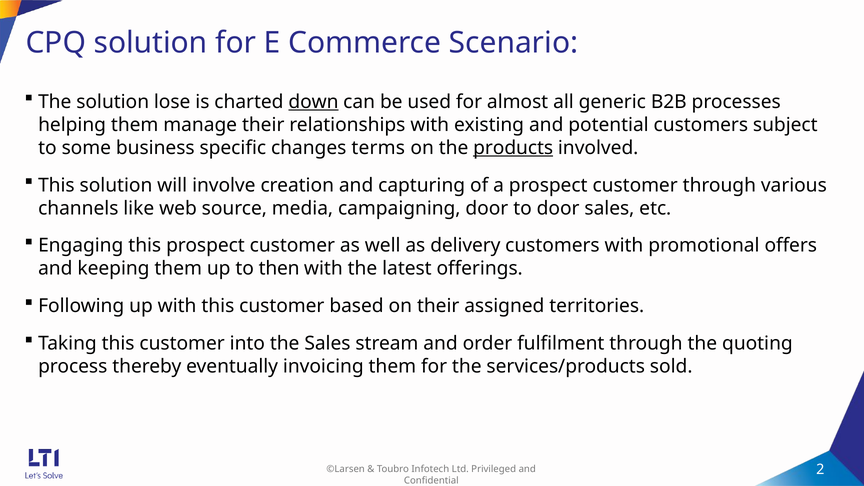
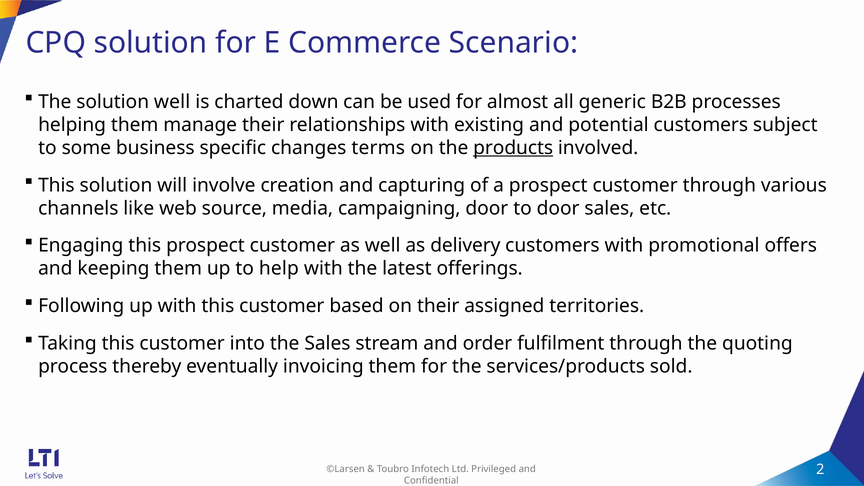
solution lose: lose -> well (172, 102)
down underline: present -> none (313, 102)
then: then -> help (279, 269)
